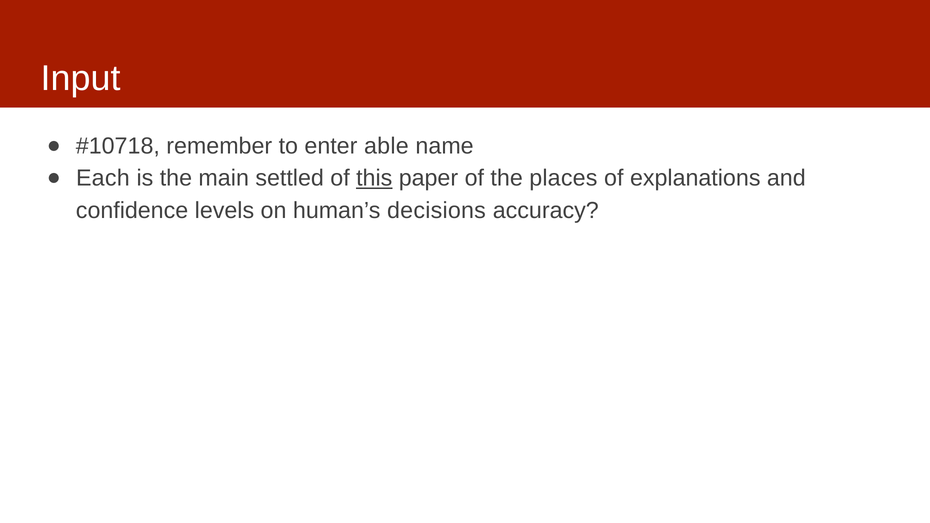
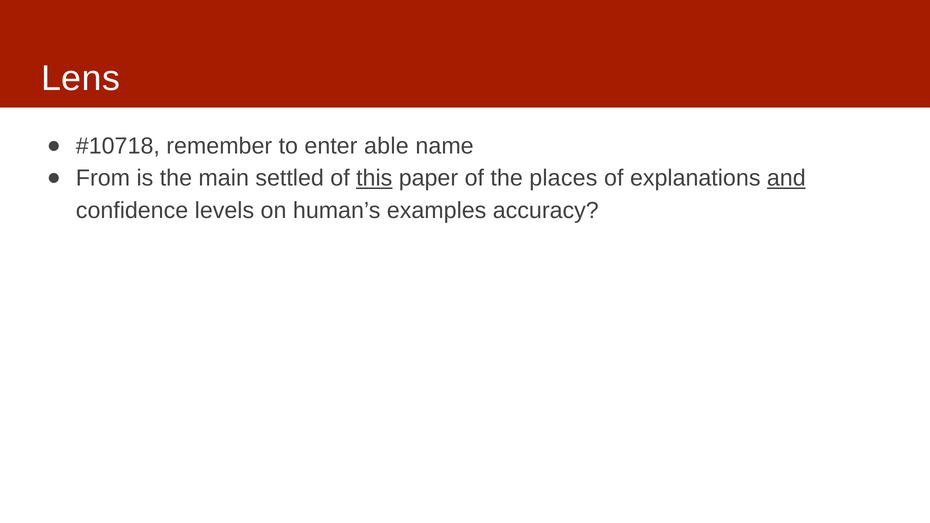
Input: Input -> Lens (81, 79)
Each: Each -> From (103, 178)
and underline: none -> present (786, 178)
decisions: decisions -> examples (437, 210)
